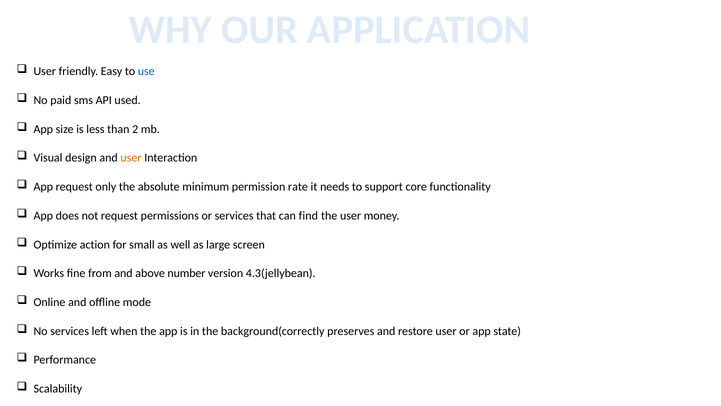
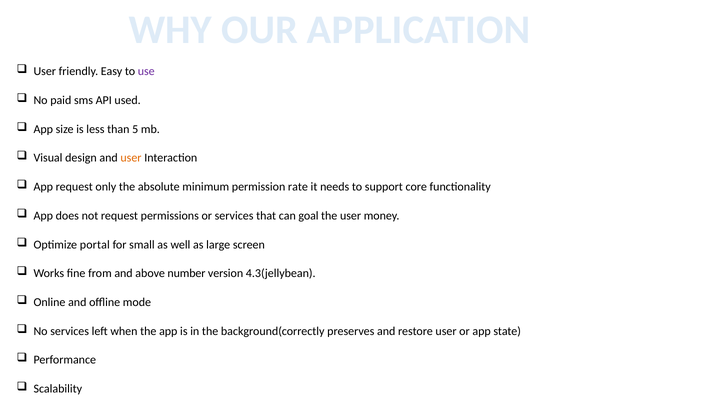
use colour: blue -> purple (146, 71)
2: 2 -> 5 (135, 129)
find: find -> goal (308, 215)
action: action -> portal (95, 244)
